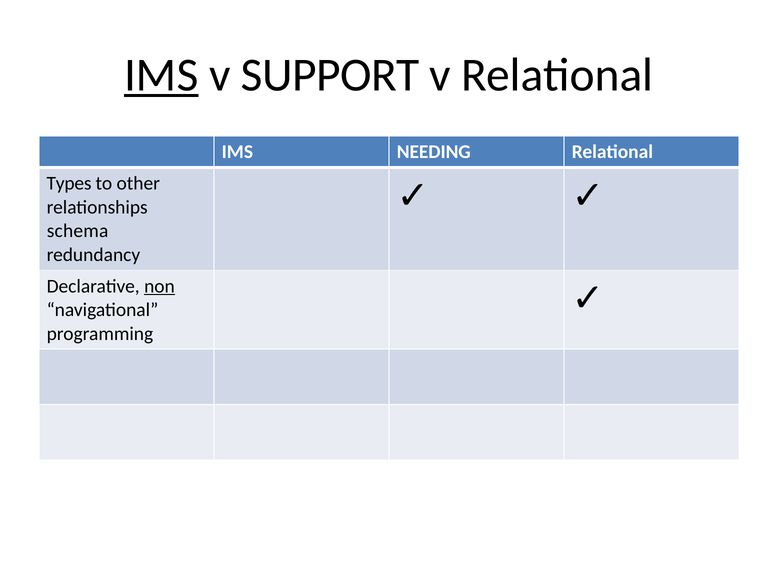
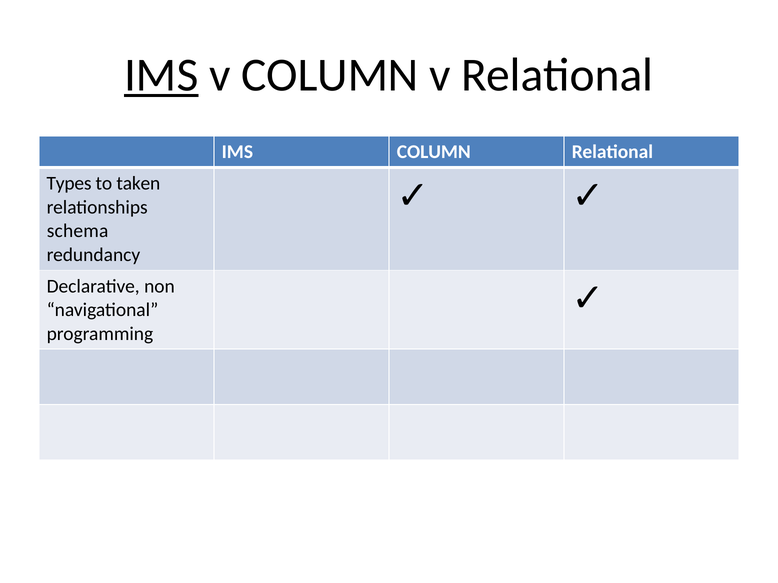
v SUPPORT: SUPPORT -> COLUMN (330, 75)
IMS NEEDING: NEEDING -> COLUMN (434, 152)
other: other -> taken (138, 184)
non underline: present -> none (159, 286)
